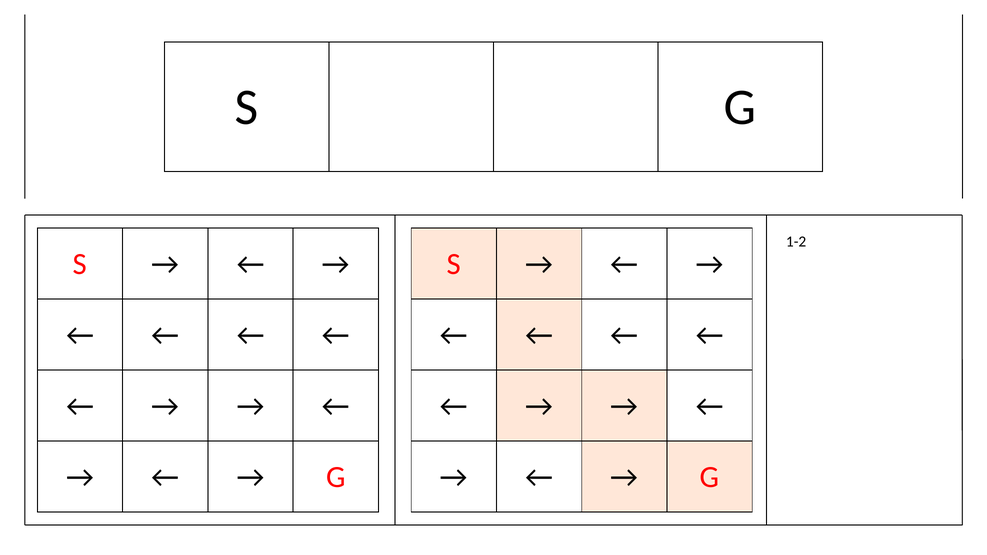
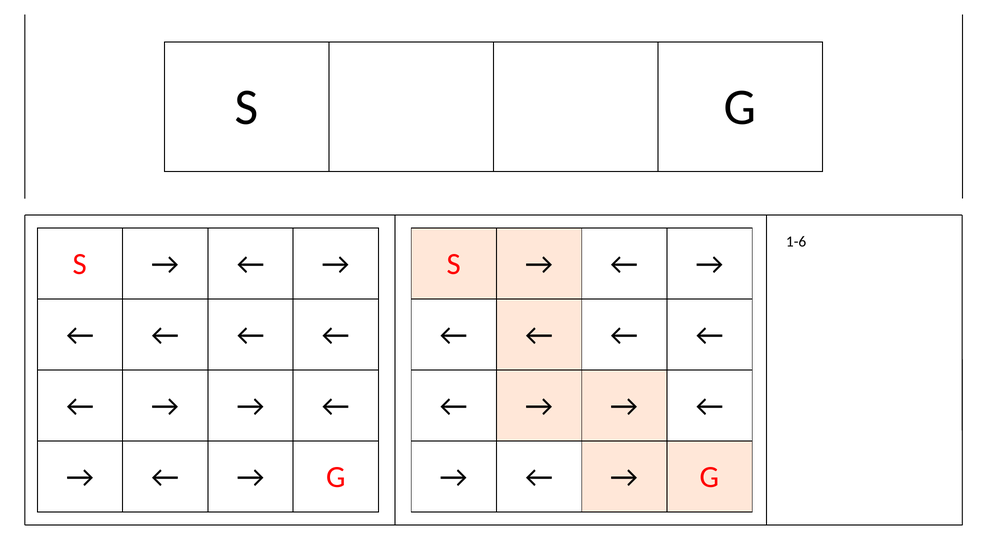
1-2: 1-2 -> 1-6 (796, 242)
